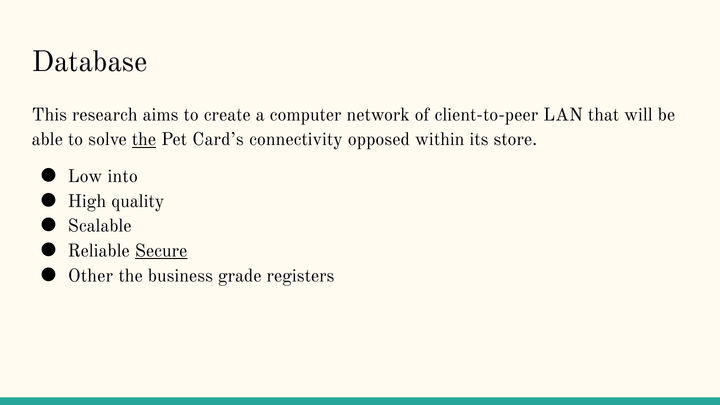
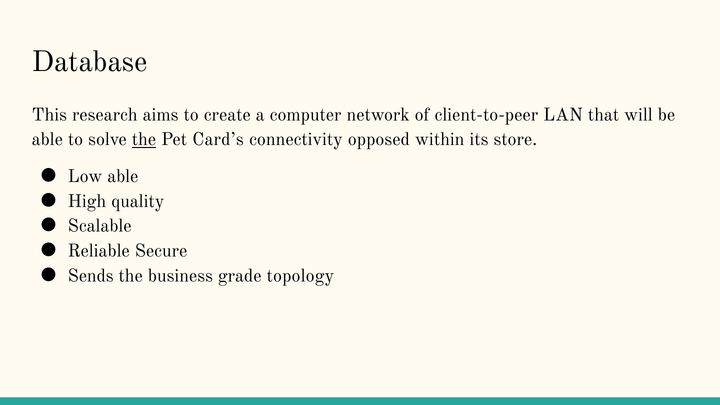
Low into: into -> able (123, 176)
Secure underline: present -> none (161, 251)
Other: Other -> Sends (91, 276)
registers: registers -> topology (300, 276)
